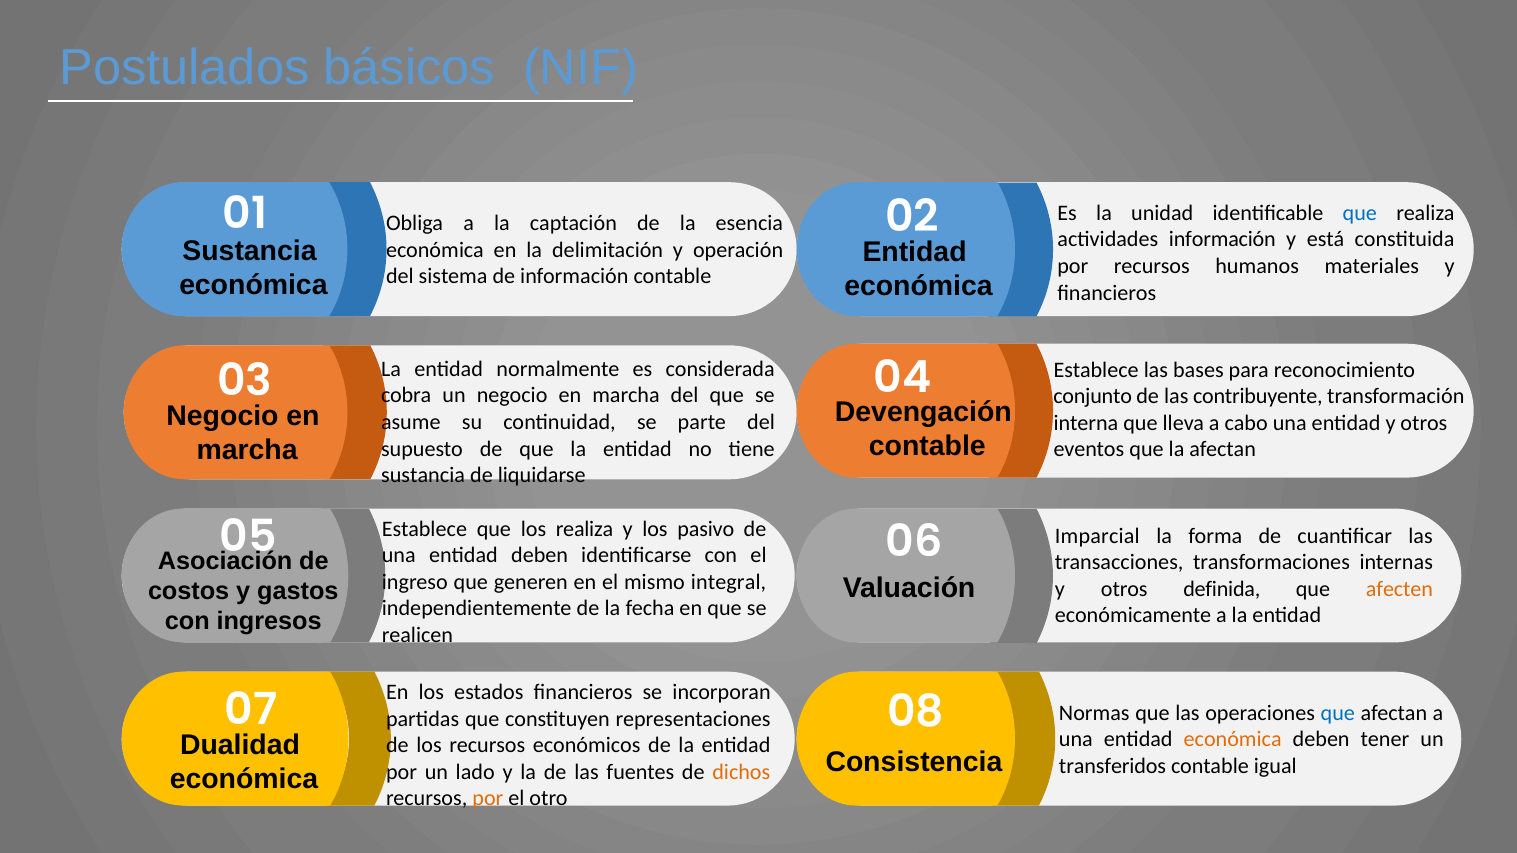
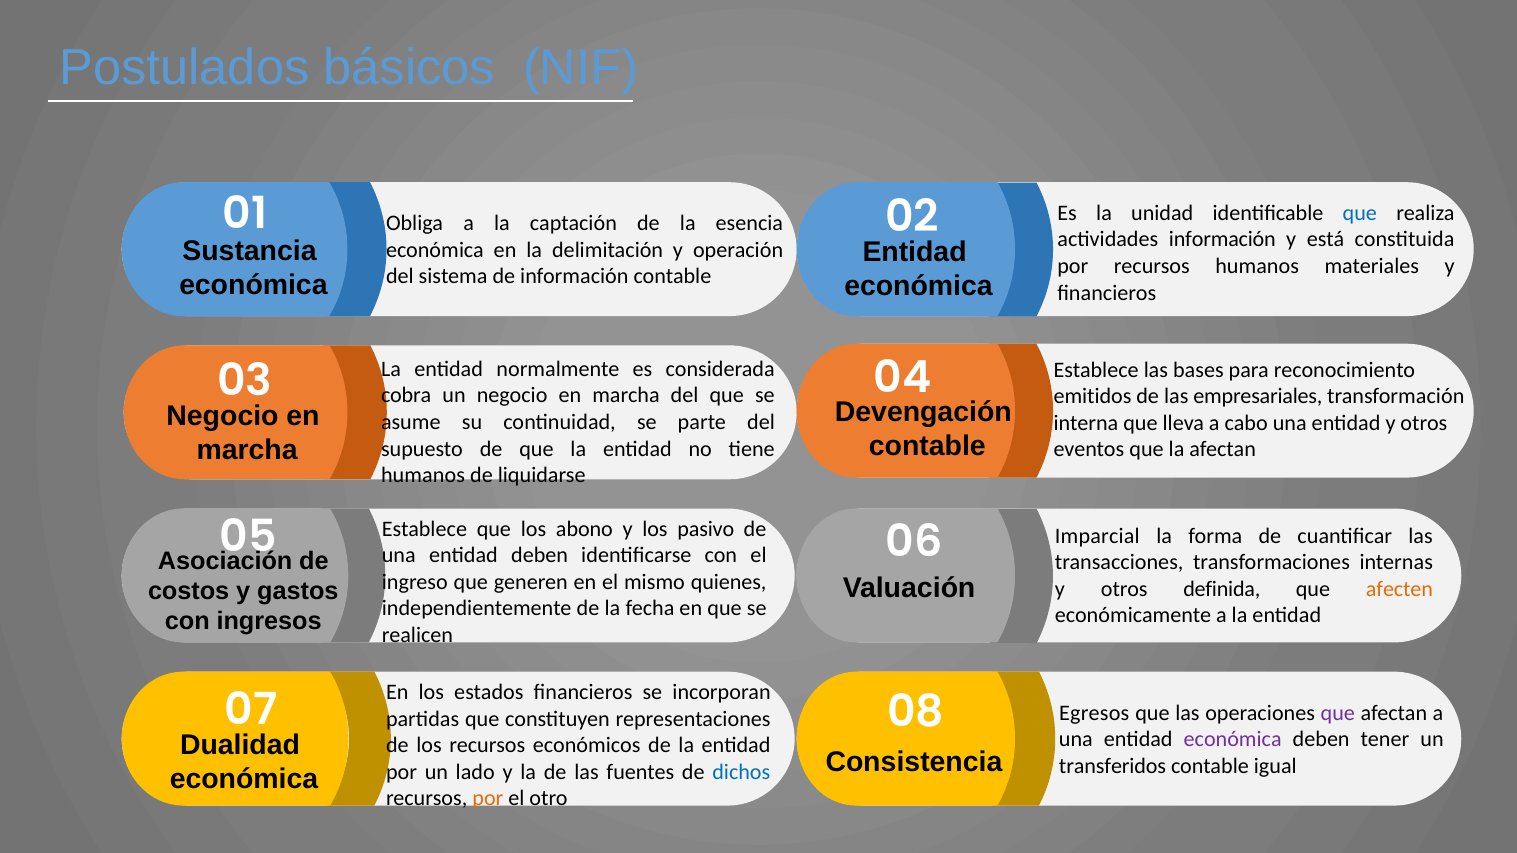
conjunto: conjunto -> emitidos (1093, 397)
contribuyente: contribuyente -> empresariales (1258, 397)
sustancia: sustancia -> humanos (423, 476)
los realiza: realiza -> abono (584, 529)
integral: integral -> quienes (729, 582)
Normas: Normas -> Egresos (1094, 713)
que colour: blue -> purple (1338, 713)
económica colour: orange -> purple (1233, 740)
dichos colour: orange -> blue (741, 772)
